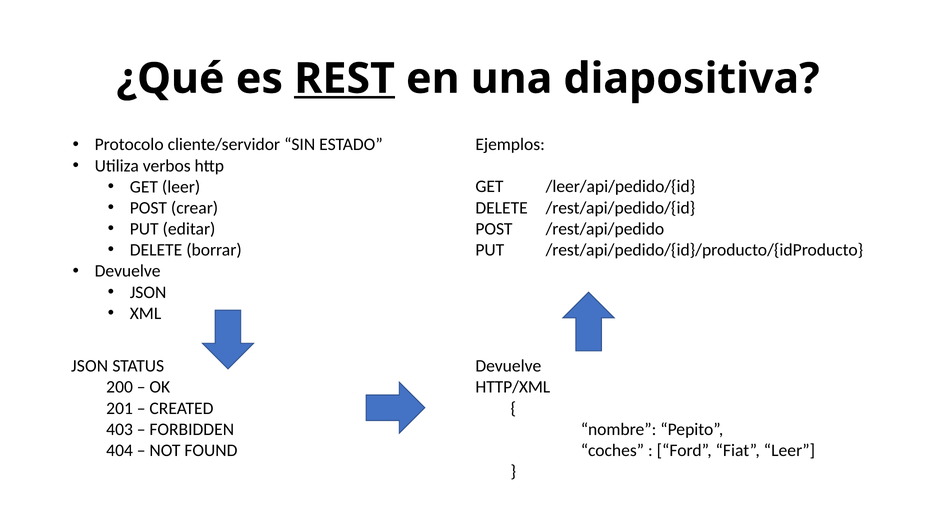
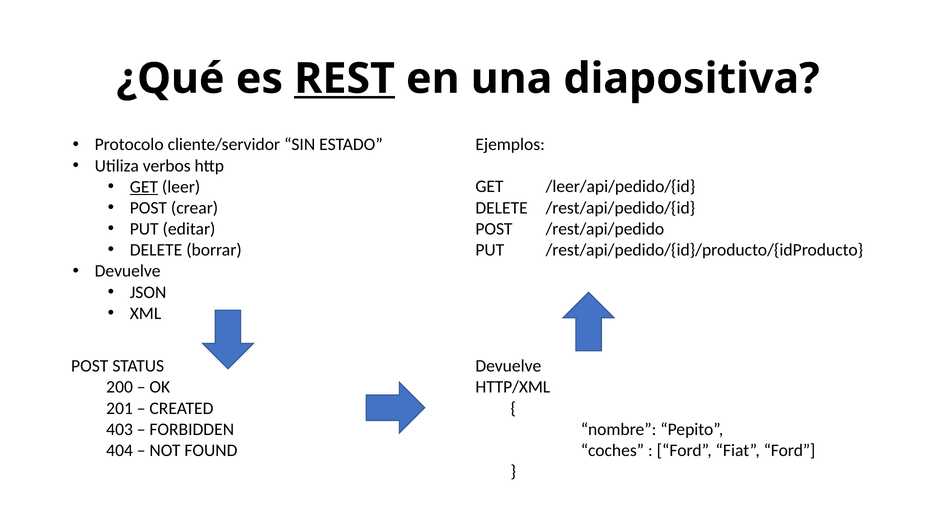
GET underline: none -> present (144, 187)
JSON: JSON -> POST (90, 366)
Fiat Leer: Leer -> Ford (790, 450)
